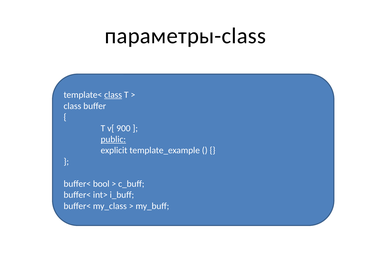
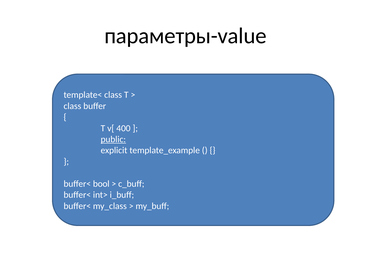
параметры-class: параметры-class -> параметры-value (185, 36)
class underline: present -> none (113, 95)
900: 900 -> 400 (123, 128)
